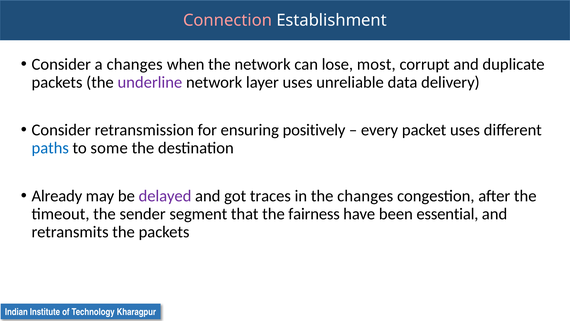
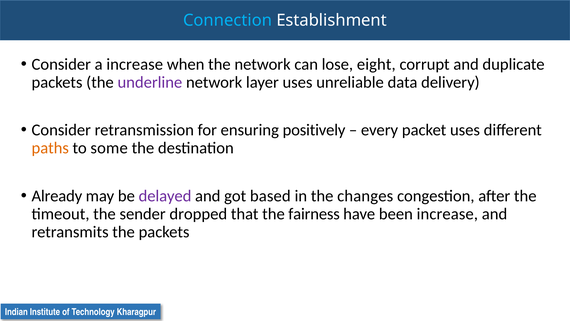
Connection colour: pink -> light blue (228, 20)
a changes: changes -> increase (135, 64)
most: most -> eight (376, 64)
paths colour: blue -> orange (50, 148)
traces: traces -> based (270, 196)
segment: segment -> dropped (198, 214)
been essential: essential -> increase (447, 214)
